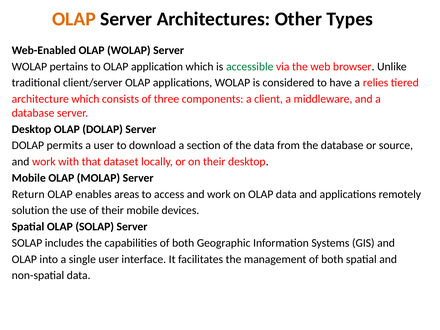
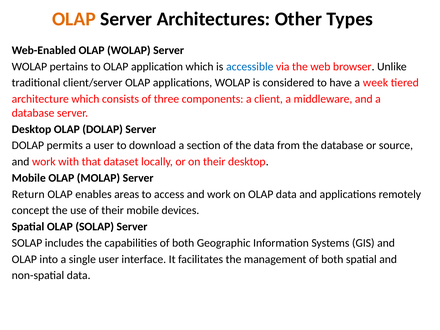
accessible colour: green -> blue (250, 67)
relies: relies -> week (376, 83)
solution: solution -> concept (31, 210)
